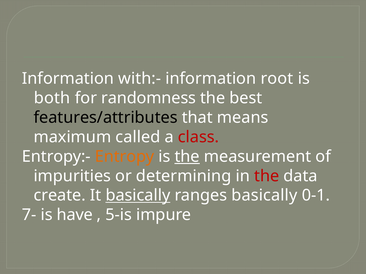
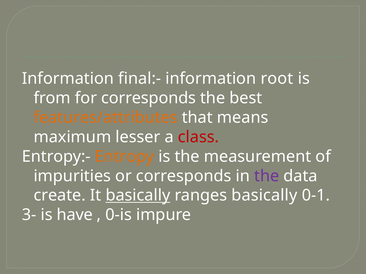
with:-: with:- -> final:- (140, 79)
both: both -> from (52, 98)
for randomness: randomness -> corresponds (149, 98)
features/attributes colour: black -> orange (106, 118)
called: called -> lesser (138, 137)
the underline: present -> none (187, 157)
or determining: determining -> corresponds (184, 176)
the colour: red -> purple (267, 176)
7-: 7- -> 3- (29, 215)
5-is: 5-is -> 0-is (119, 215)
